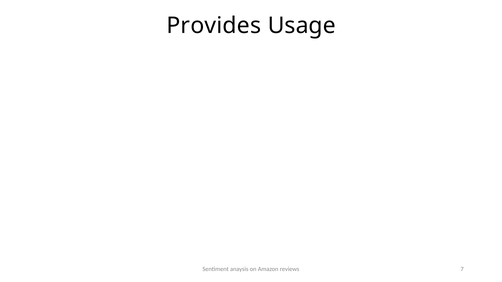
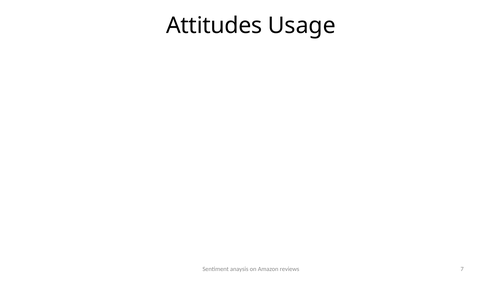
Provides: Provides -> Attitudes (214, 26)
